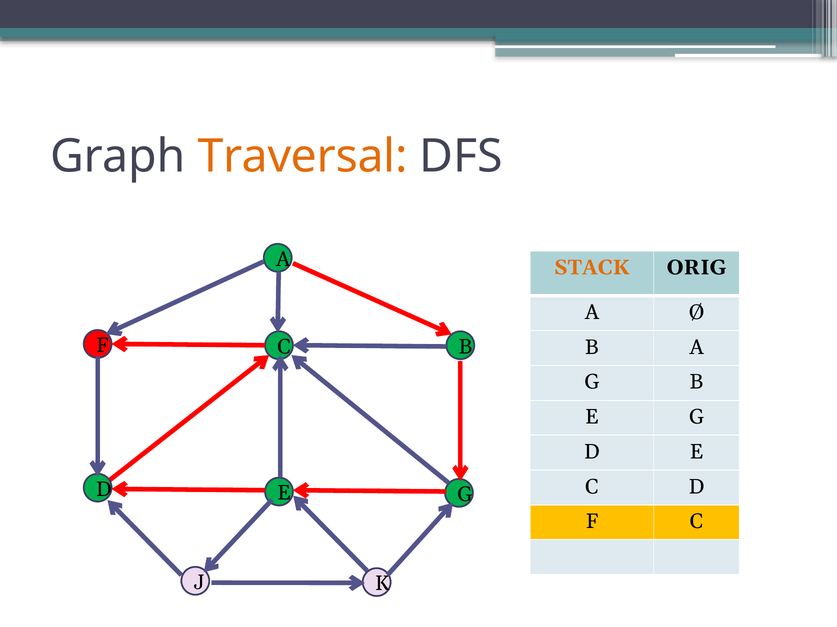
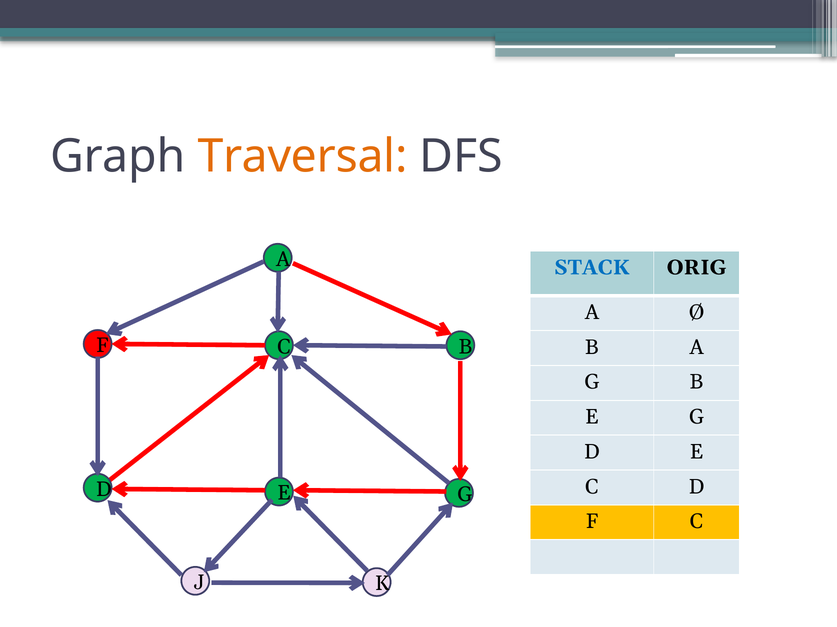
STACK colour: orange -> blue (592, 268)
